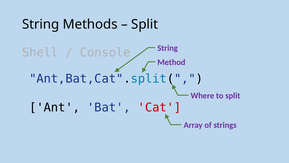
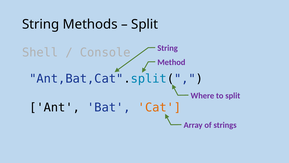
Cat colour: red -> orange (160, 107)
